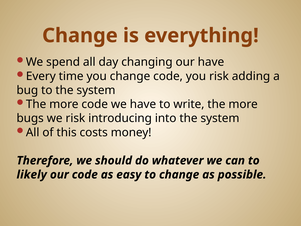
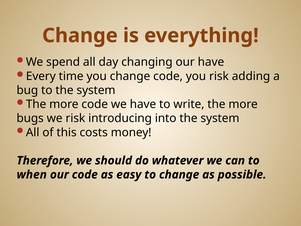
likely: likely -> when (32, 174)
